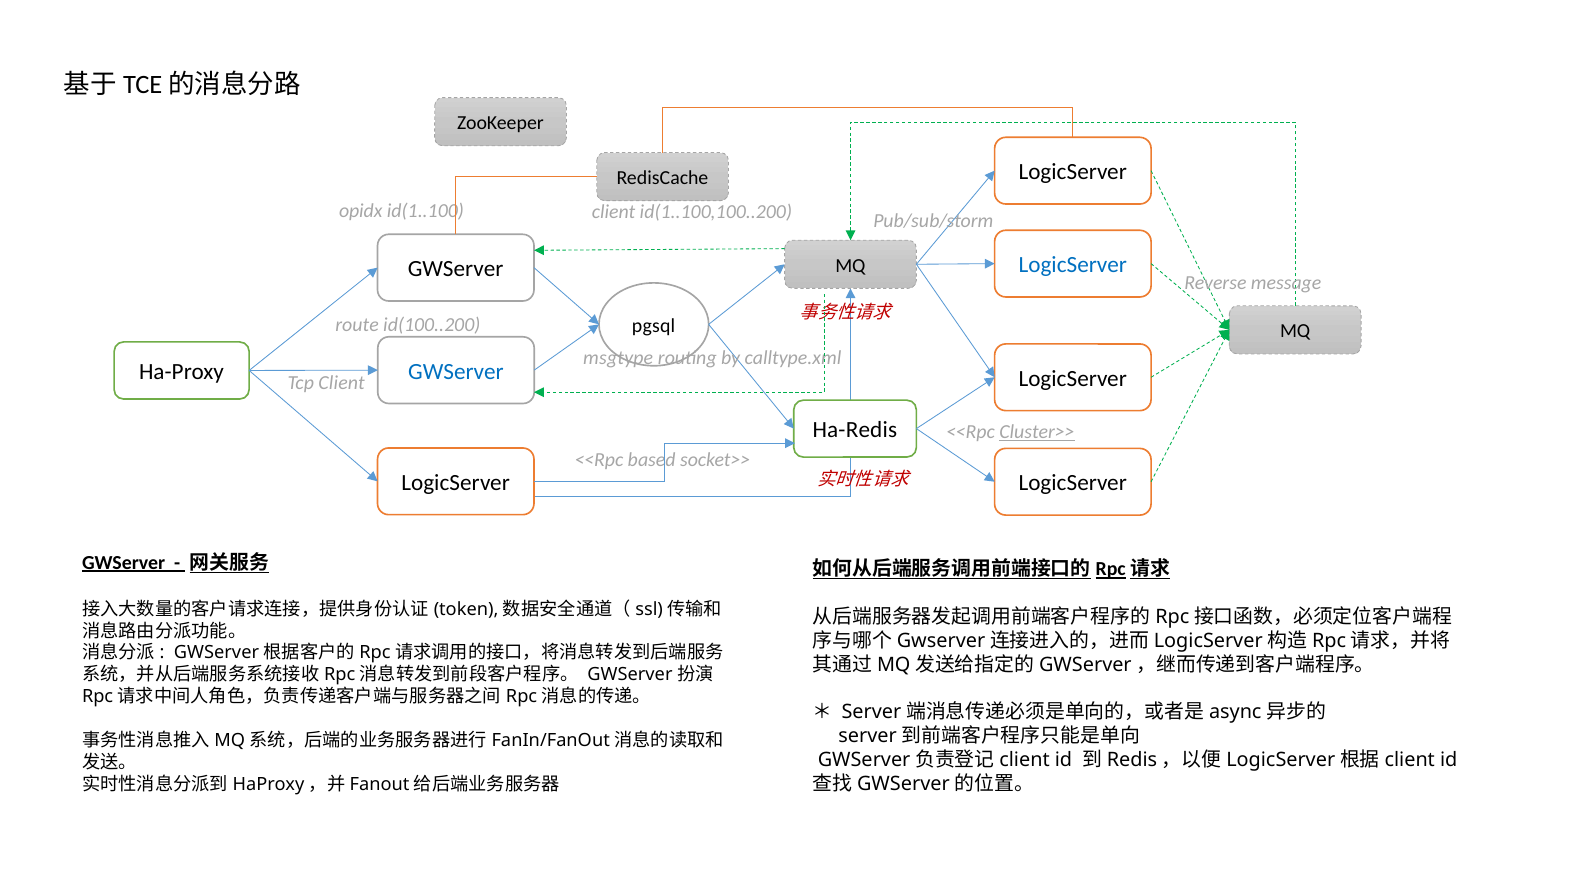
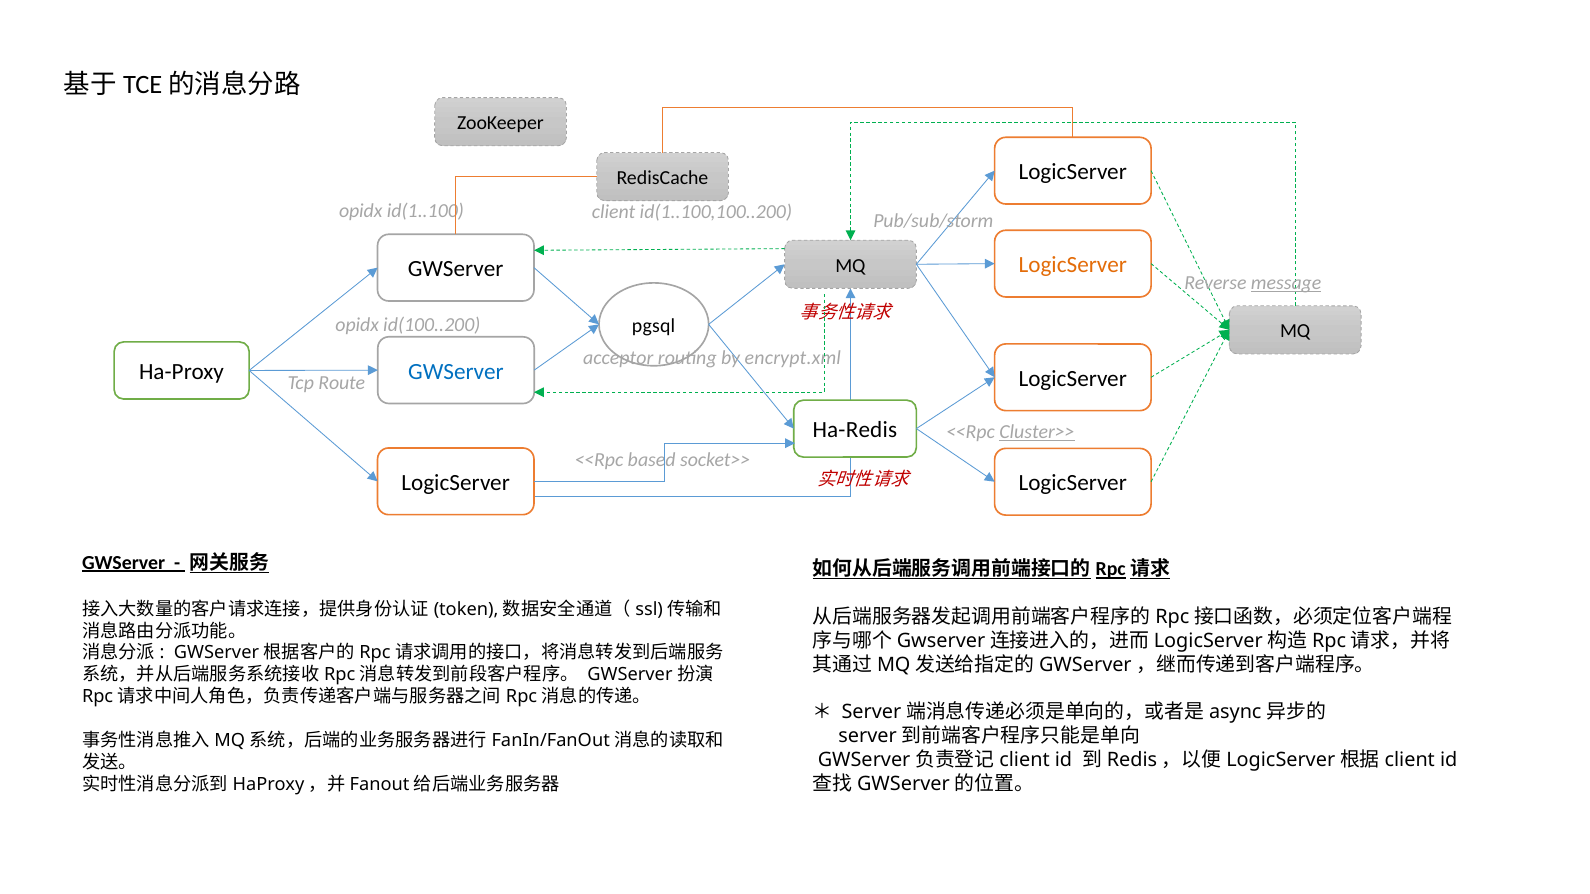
LogicServer colour: blue -> orange (1073, 265)
message underline: none -> present (1286, 283)
route: route -> opidx (357, 325)
msgtype: msgtype -> acceptor (618, 358)
calltype.xml: calltype.xml -> encrypt.xml (793, 358)
Tcp Client: Client -> Route (342, 383)
